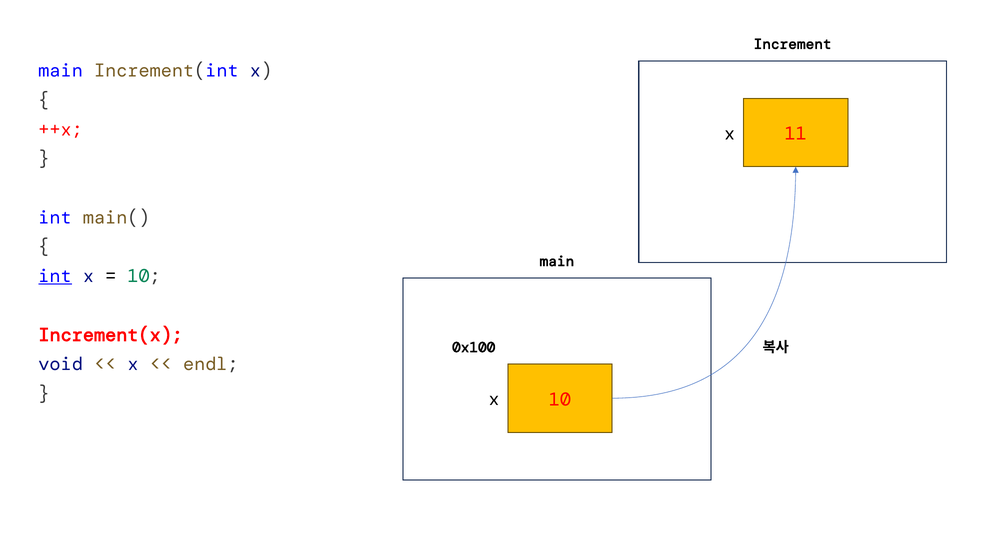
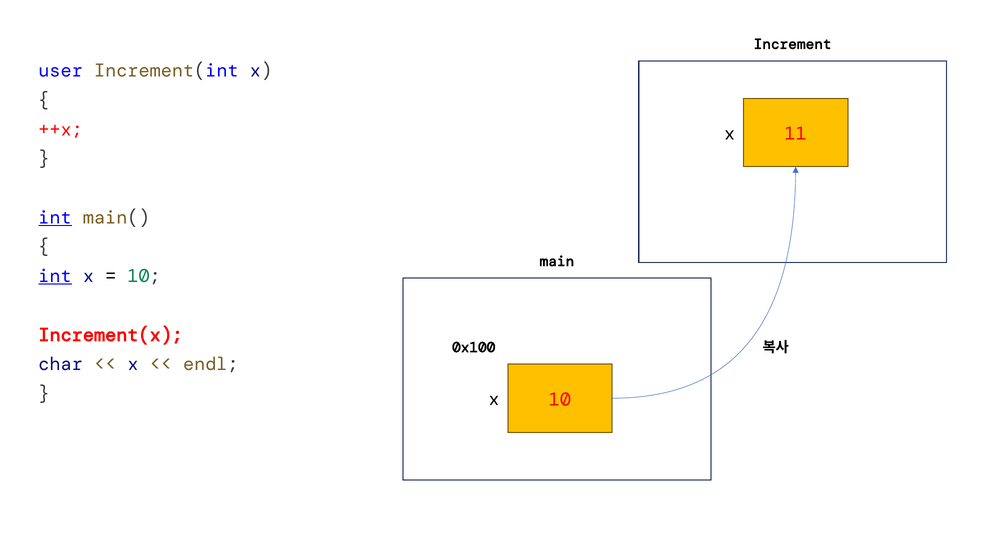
main: main -> user (61, 71)
int underline: none -> present (55, 218)
void: void -> char (61, 364)
